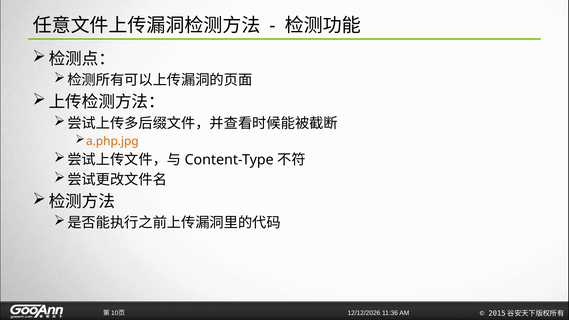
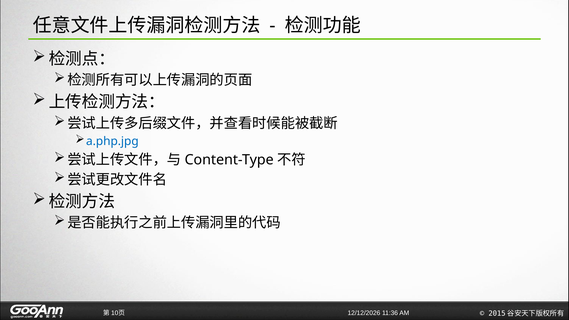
a.php.jpg colour: orange -> blue (112, 141)
